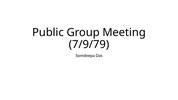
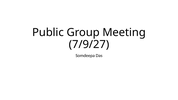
7/9/79: 7/9/79 -> 7/9/27 (89, 44)
